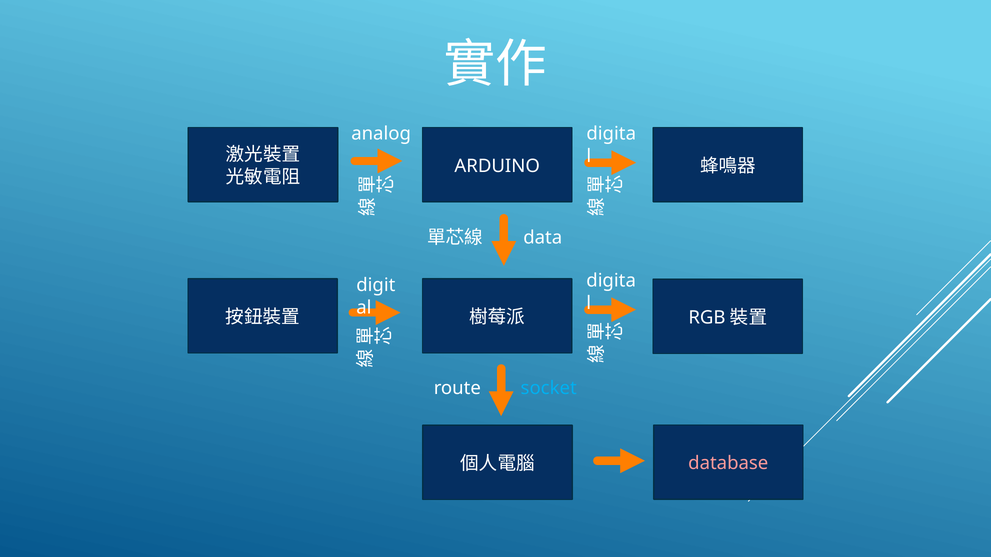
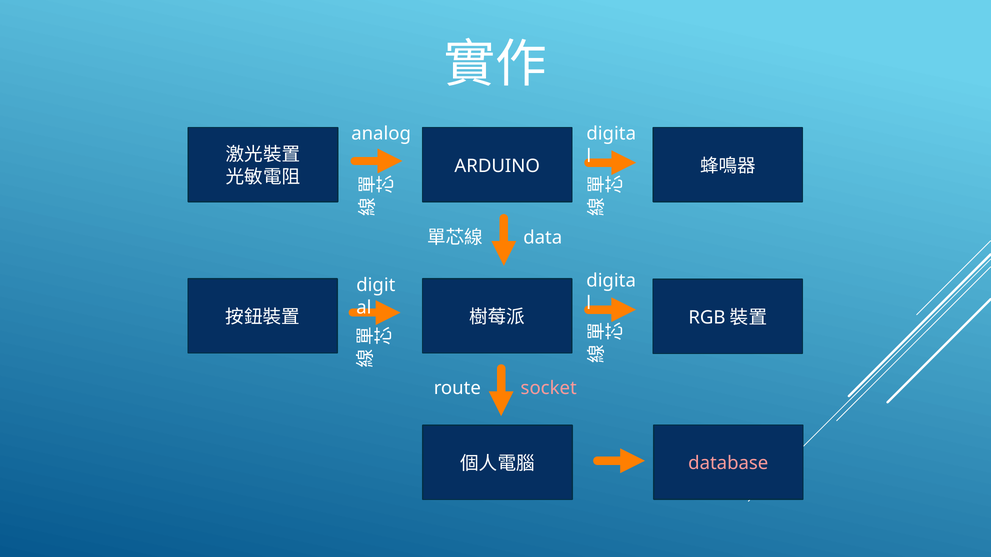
socket colour: light blue -> pink (549, 388)
